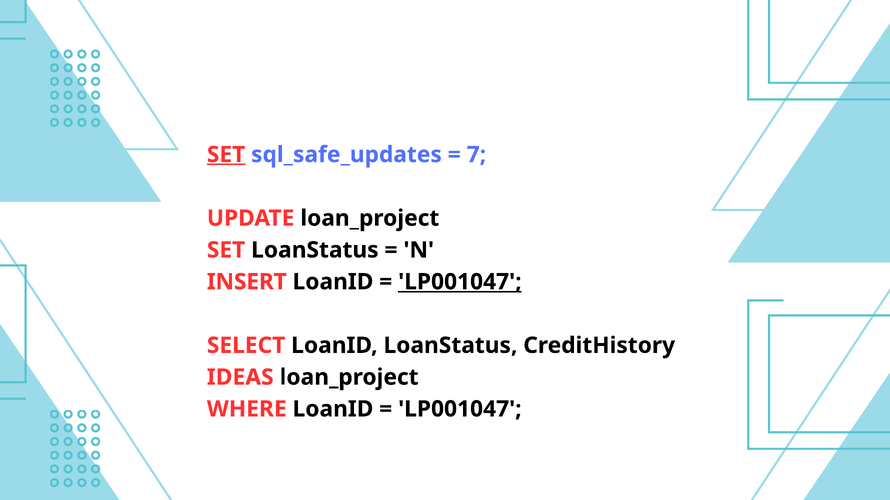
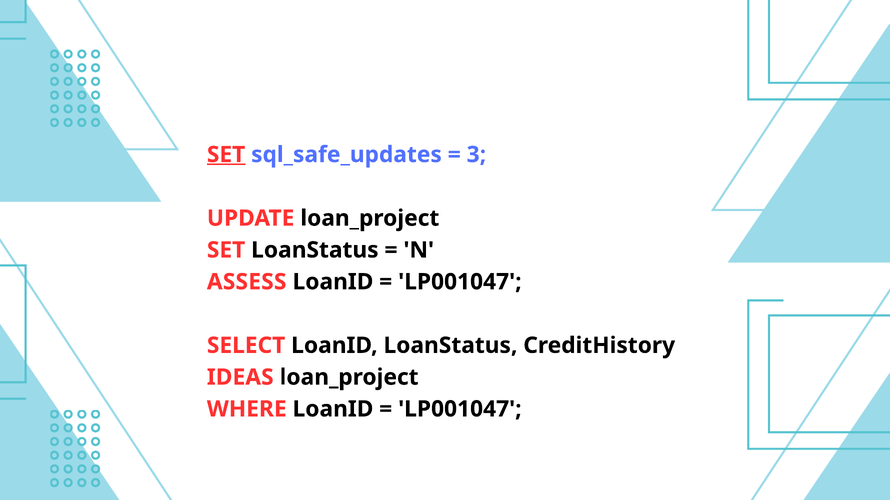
7: 7 -> 3 (476, 155)
INSERT: INSERT -> ASSESS (247, 282)
LP001047 underline: present -> none (460, 282)
